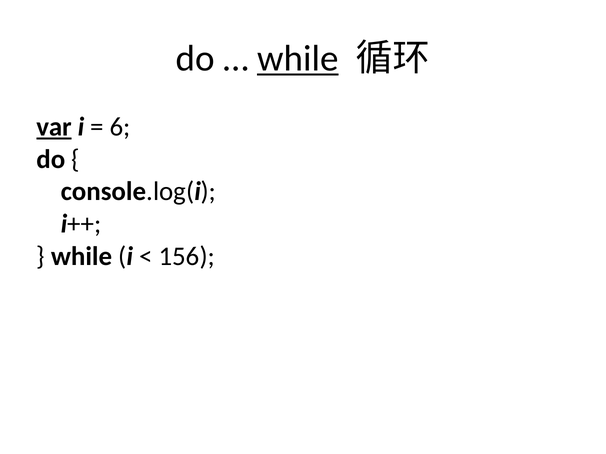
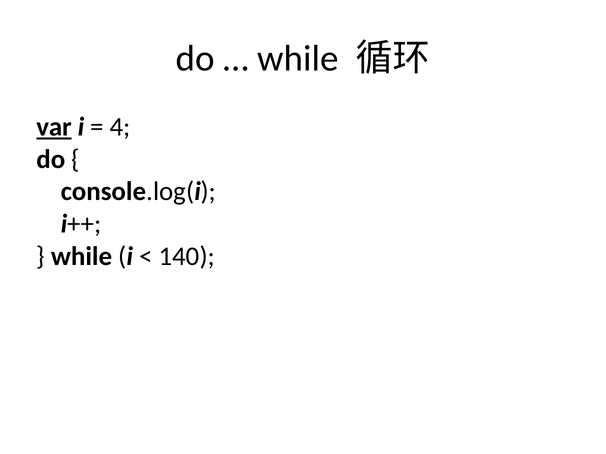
while underline: present -> none (298, 59)
6: 6 -> 4 (120, 127)
156: 156 -> 140 (187, 256)
